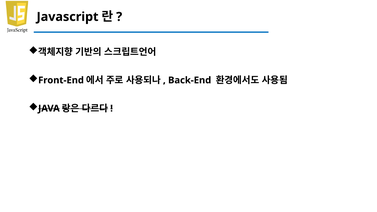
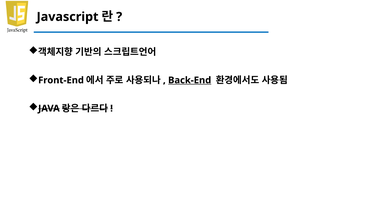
Back-End underline: none -> present (190, 80)
